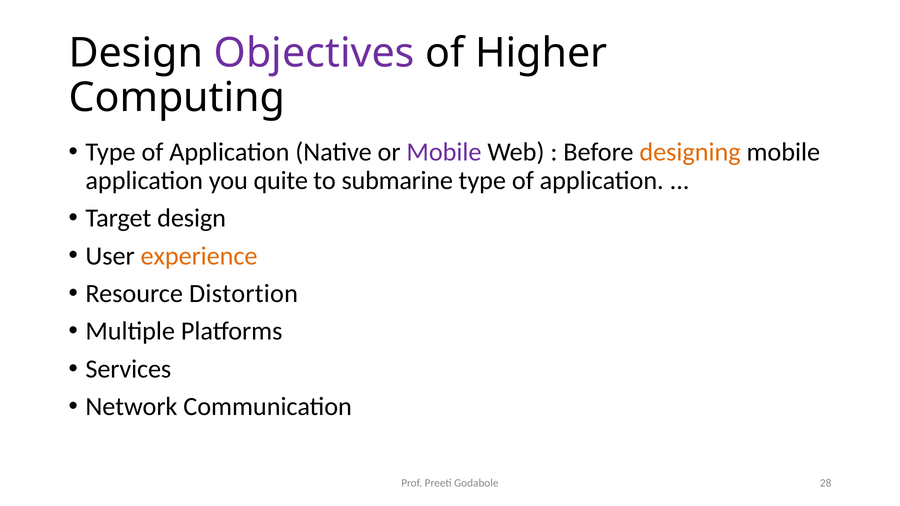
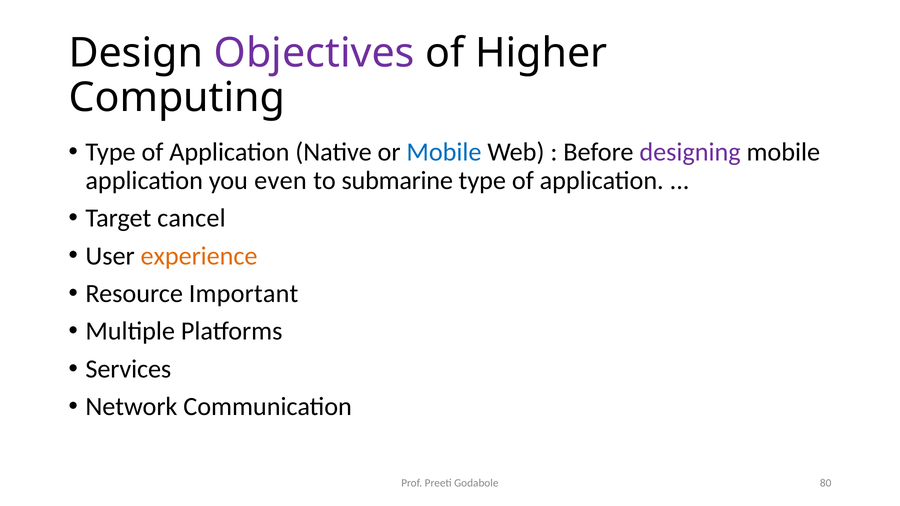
Mobile colour: purple -> blue (444, 152)
designing colour: orange -> purple (690, 152)
quite: quite -> even (281, 181)
Target design: design -> cancel (191, 218)
Distortion: Distortion -> Important (244, 294)
28: 28 -> 80 (826, 483)
